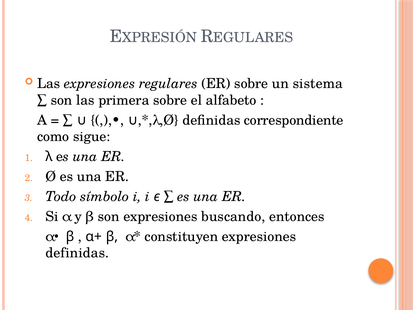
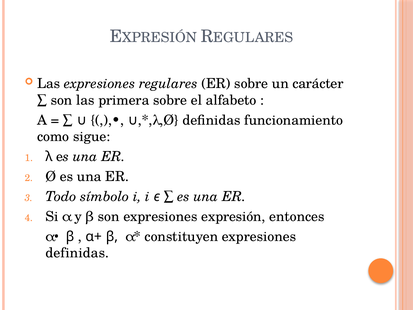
sistema: sistema -> carácter (318, 84)
correspondiente: correspondiente -> funcionamiento (294, 120)
buscando: buscando -> expresión (233, 216)
